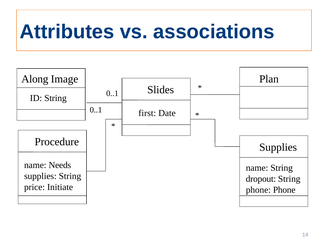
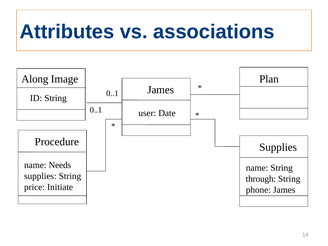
Slides: Slides -> James (161, 90)
first: first -> user (147, 113)
dropout: dropout -> through (261, 179)
phone Phone: Phone -> James (284, 190)
